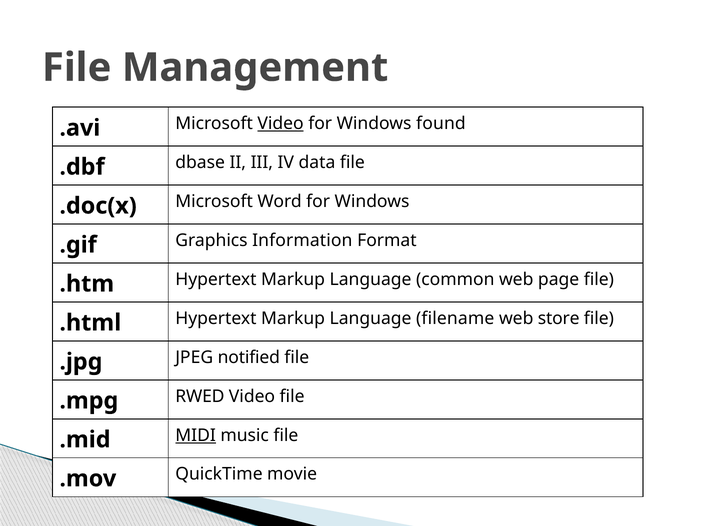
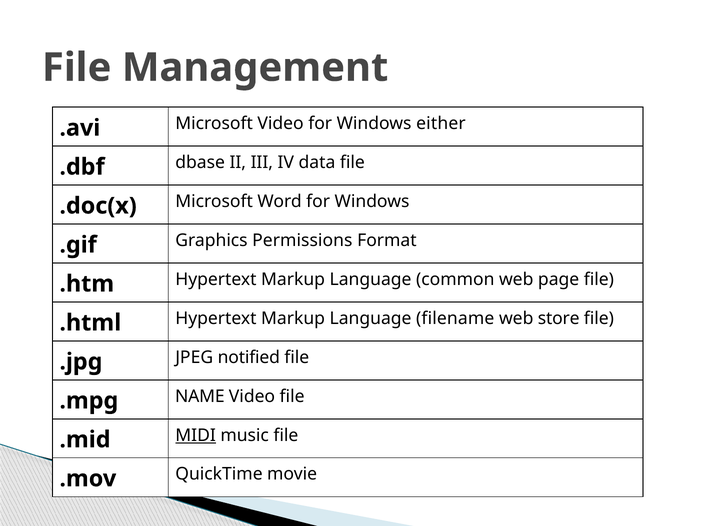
Video underline: present -> none (281, 124)
found: found -> either (441, 124)
Information: Information -> Permissions (302, 240)
RWED: RWED -> NAME (200, 396)
